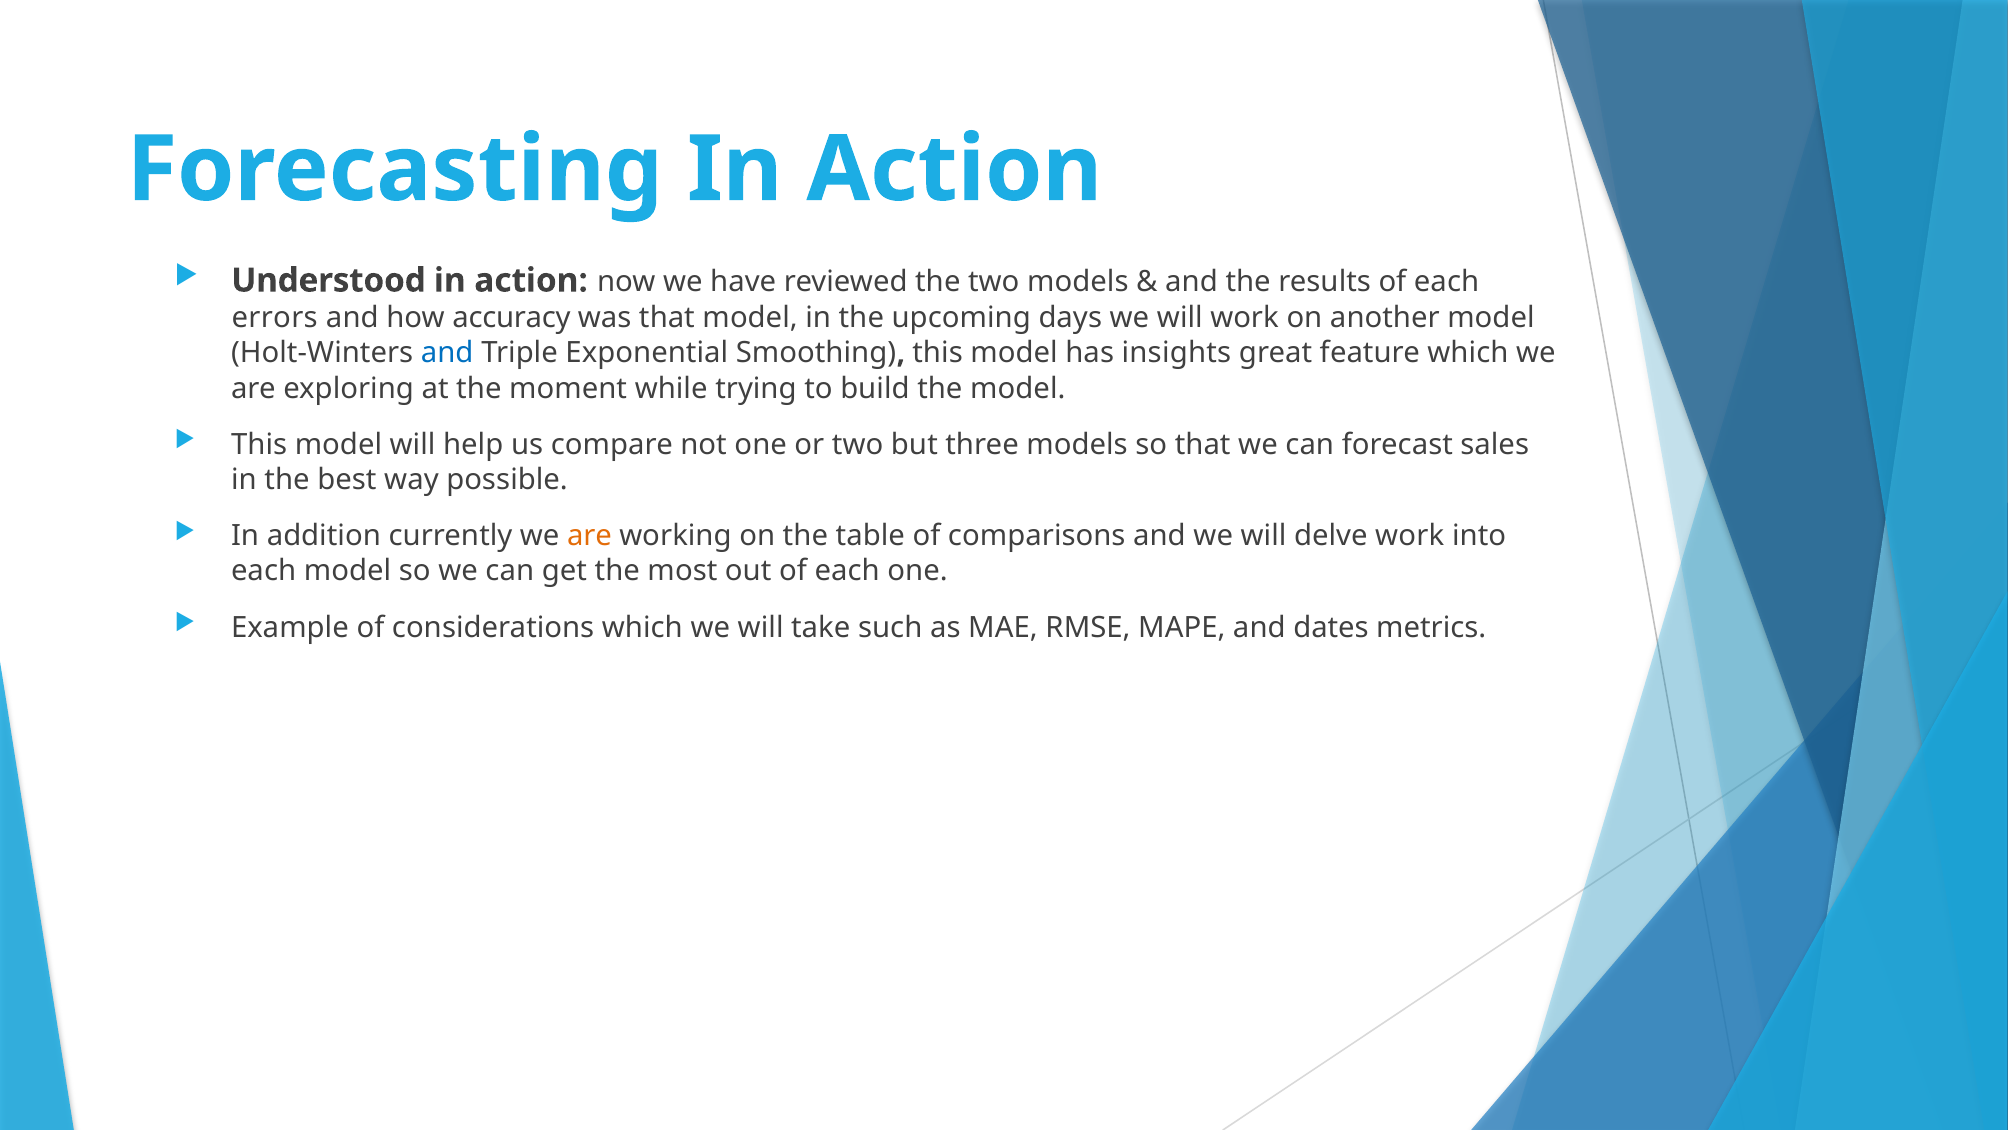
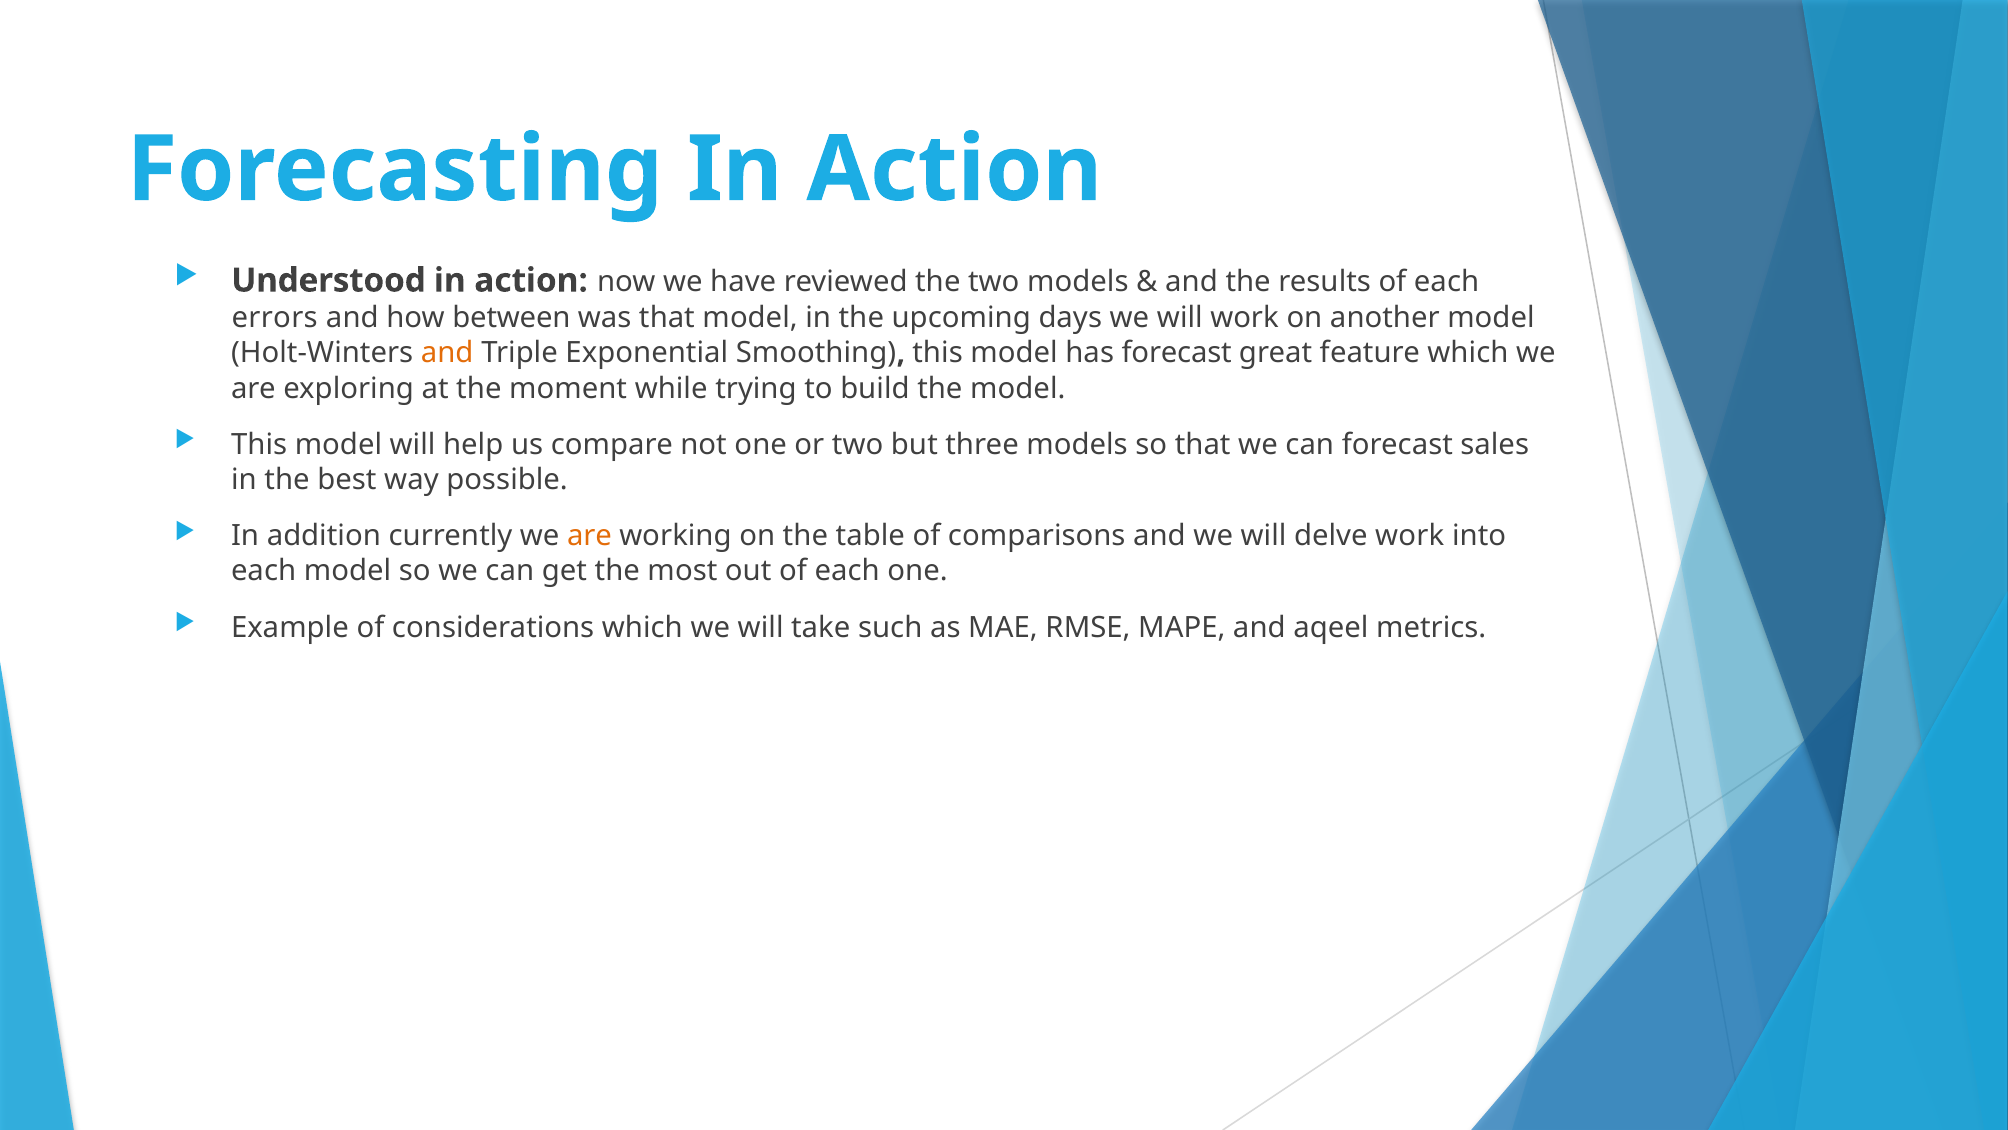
accuracy: accuracy -> between (511, 318)
and colour: blue -> orange (447, 353)
has insights: insights -> forecast (1177, 353)
dates: dates -> aqeel (1331, 627)
